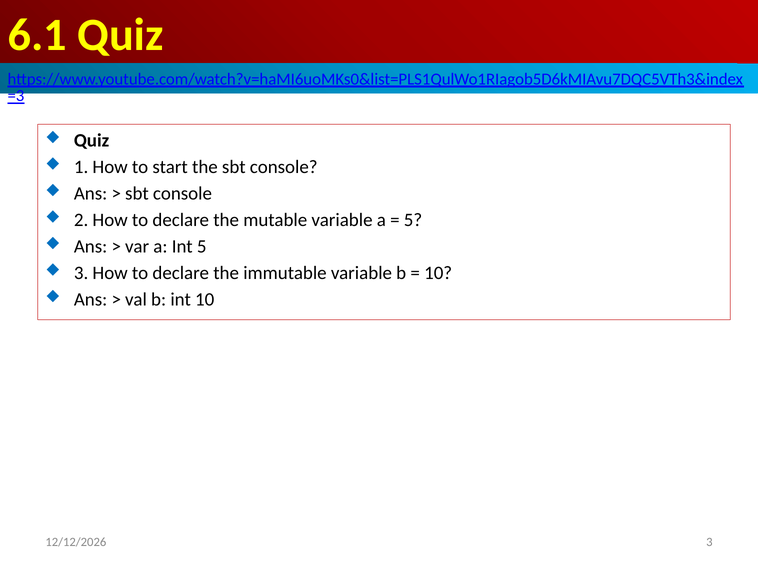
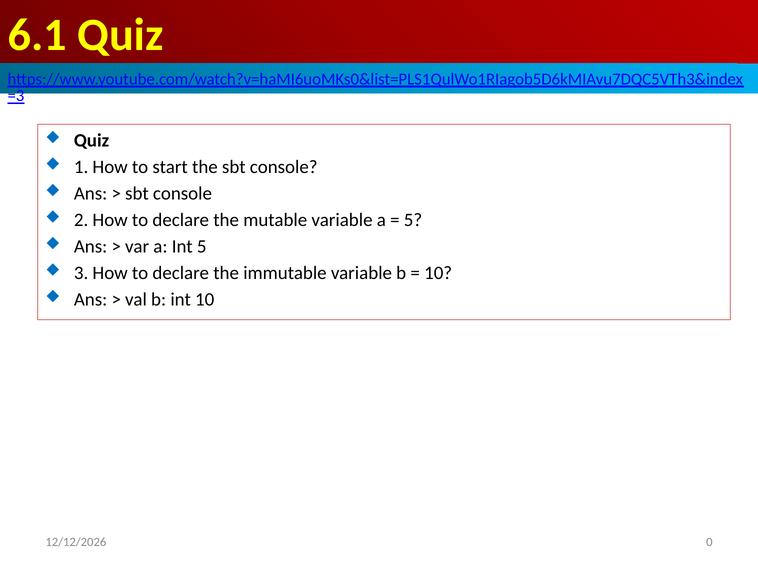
3: 3 -> 0 (709, 543)
